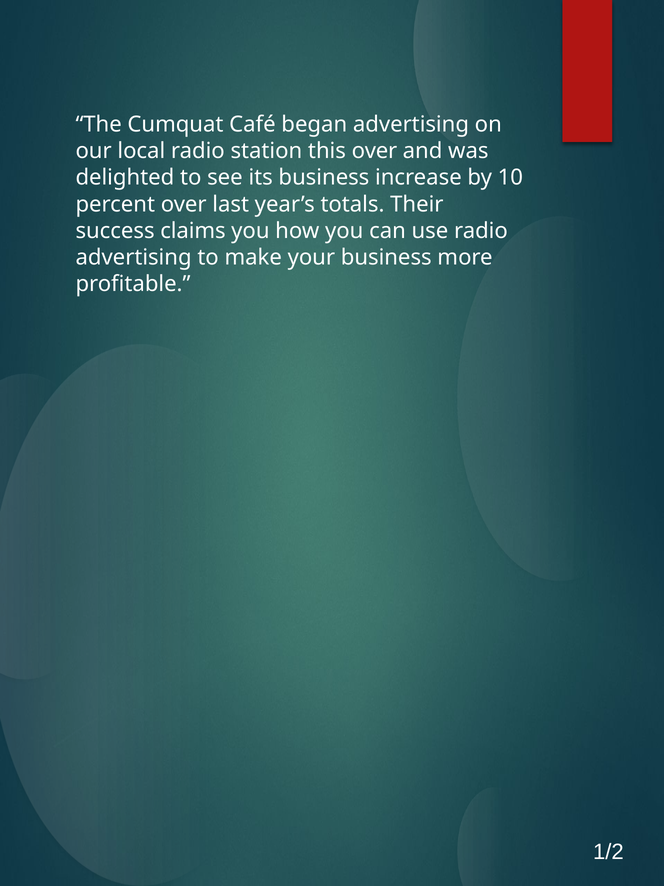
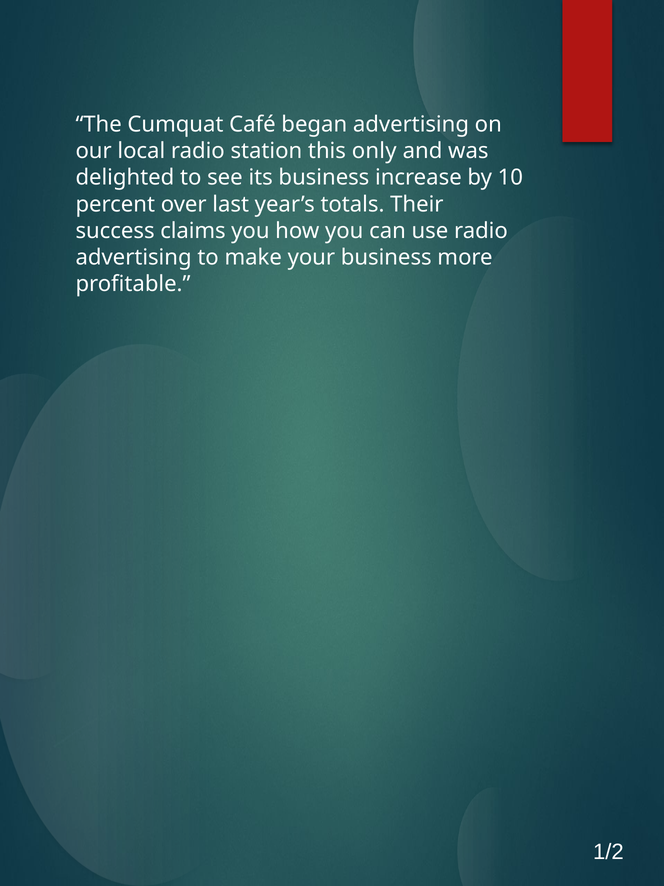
this over: over -> only (374, 151)
